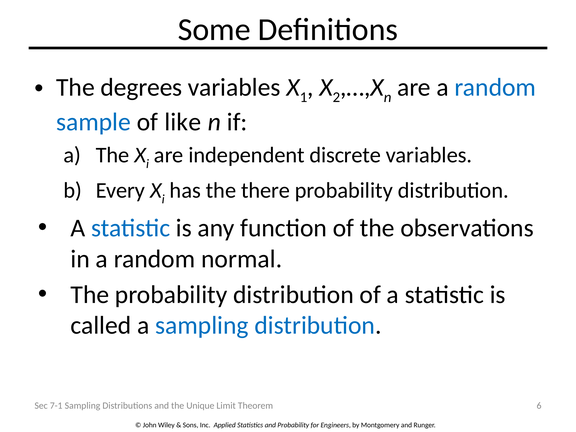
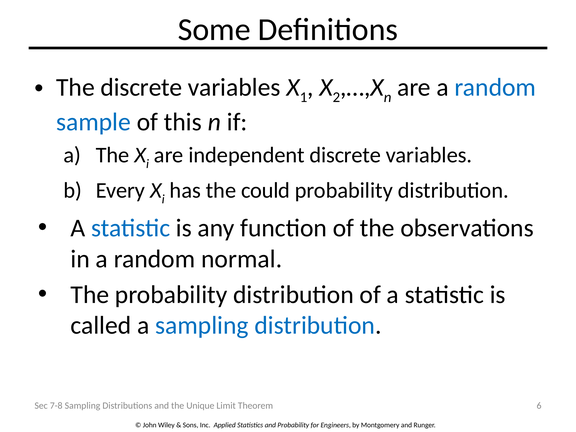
The degrees: degrees -> discrete (141, 87)
like: like -> this (183, 122)
there: there -> could (266, 190)
7-1: 7-1 -> 7-8 (56, 406)
